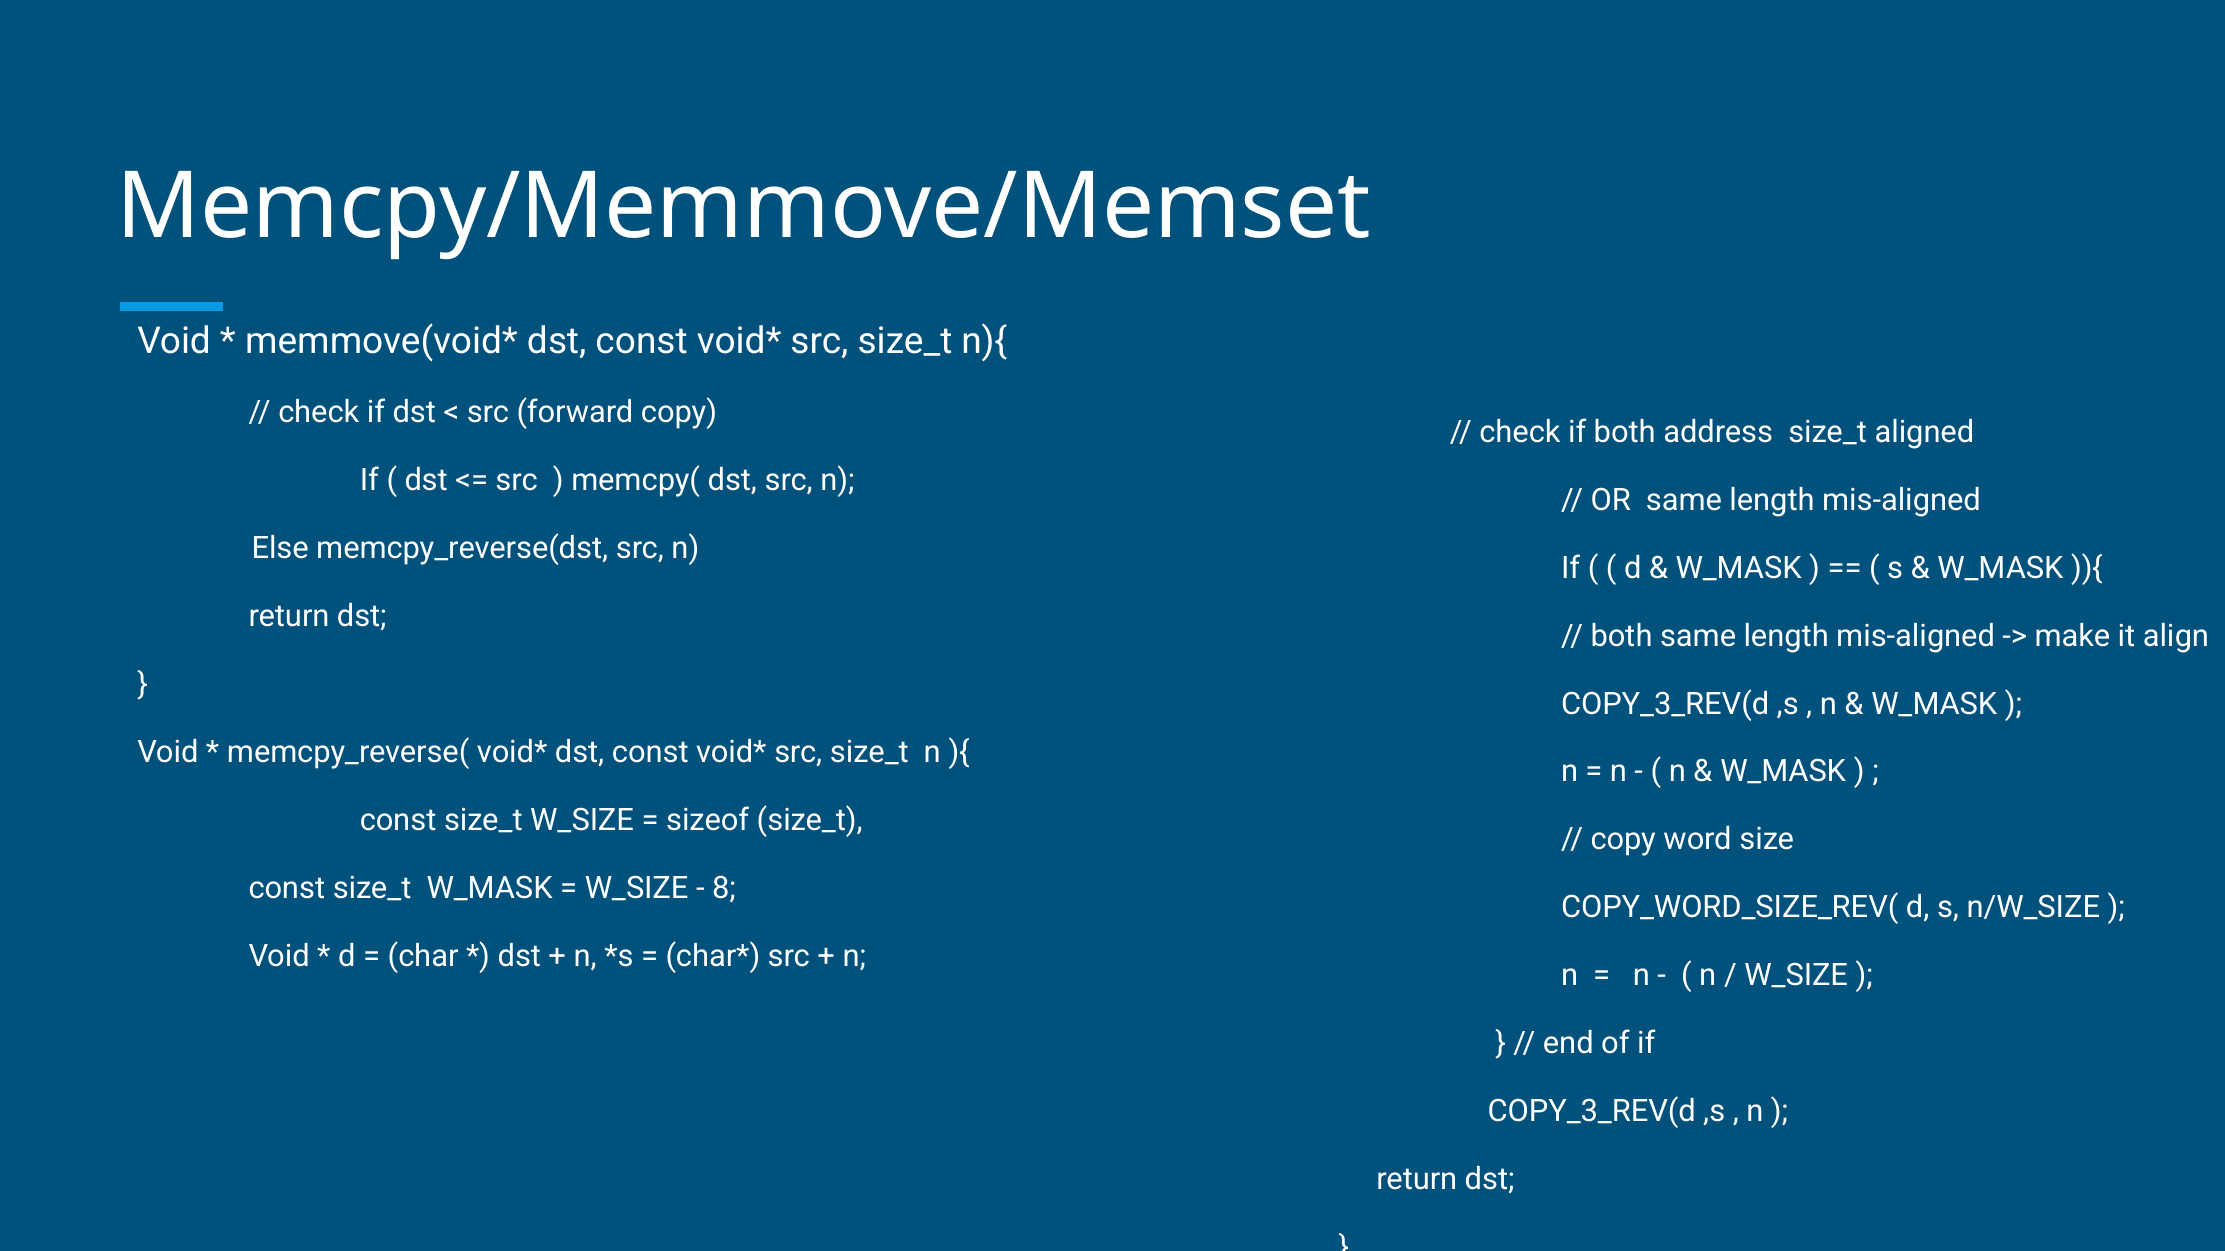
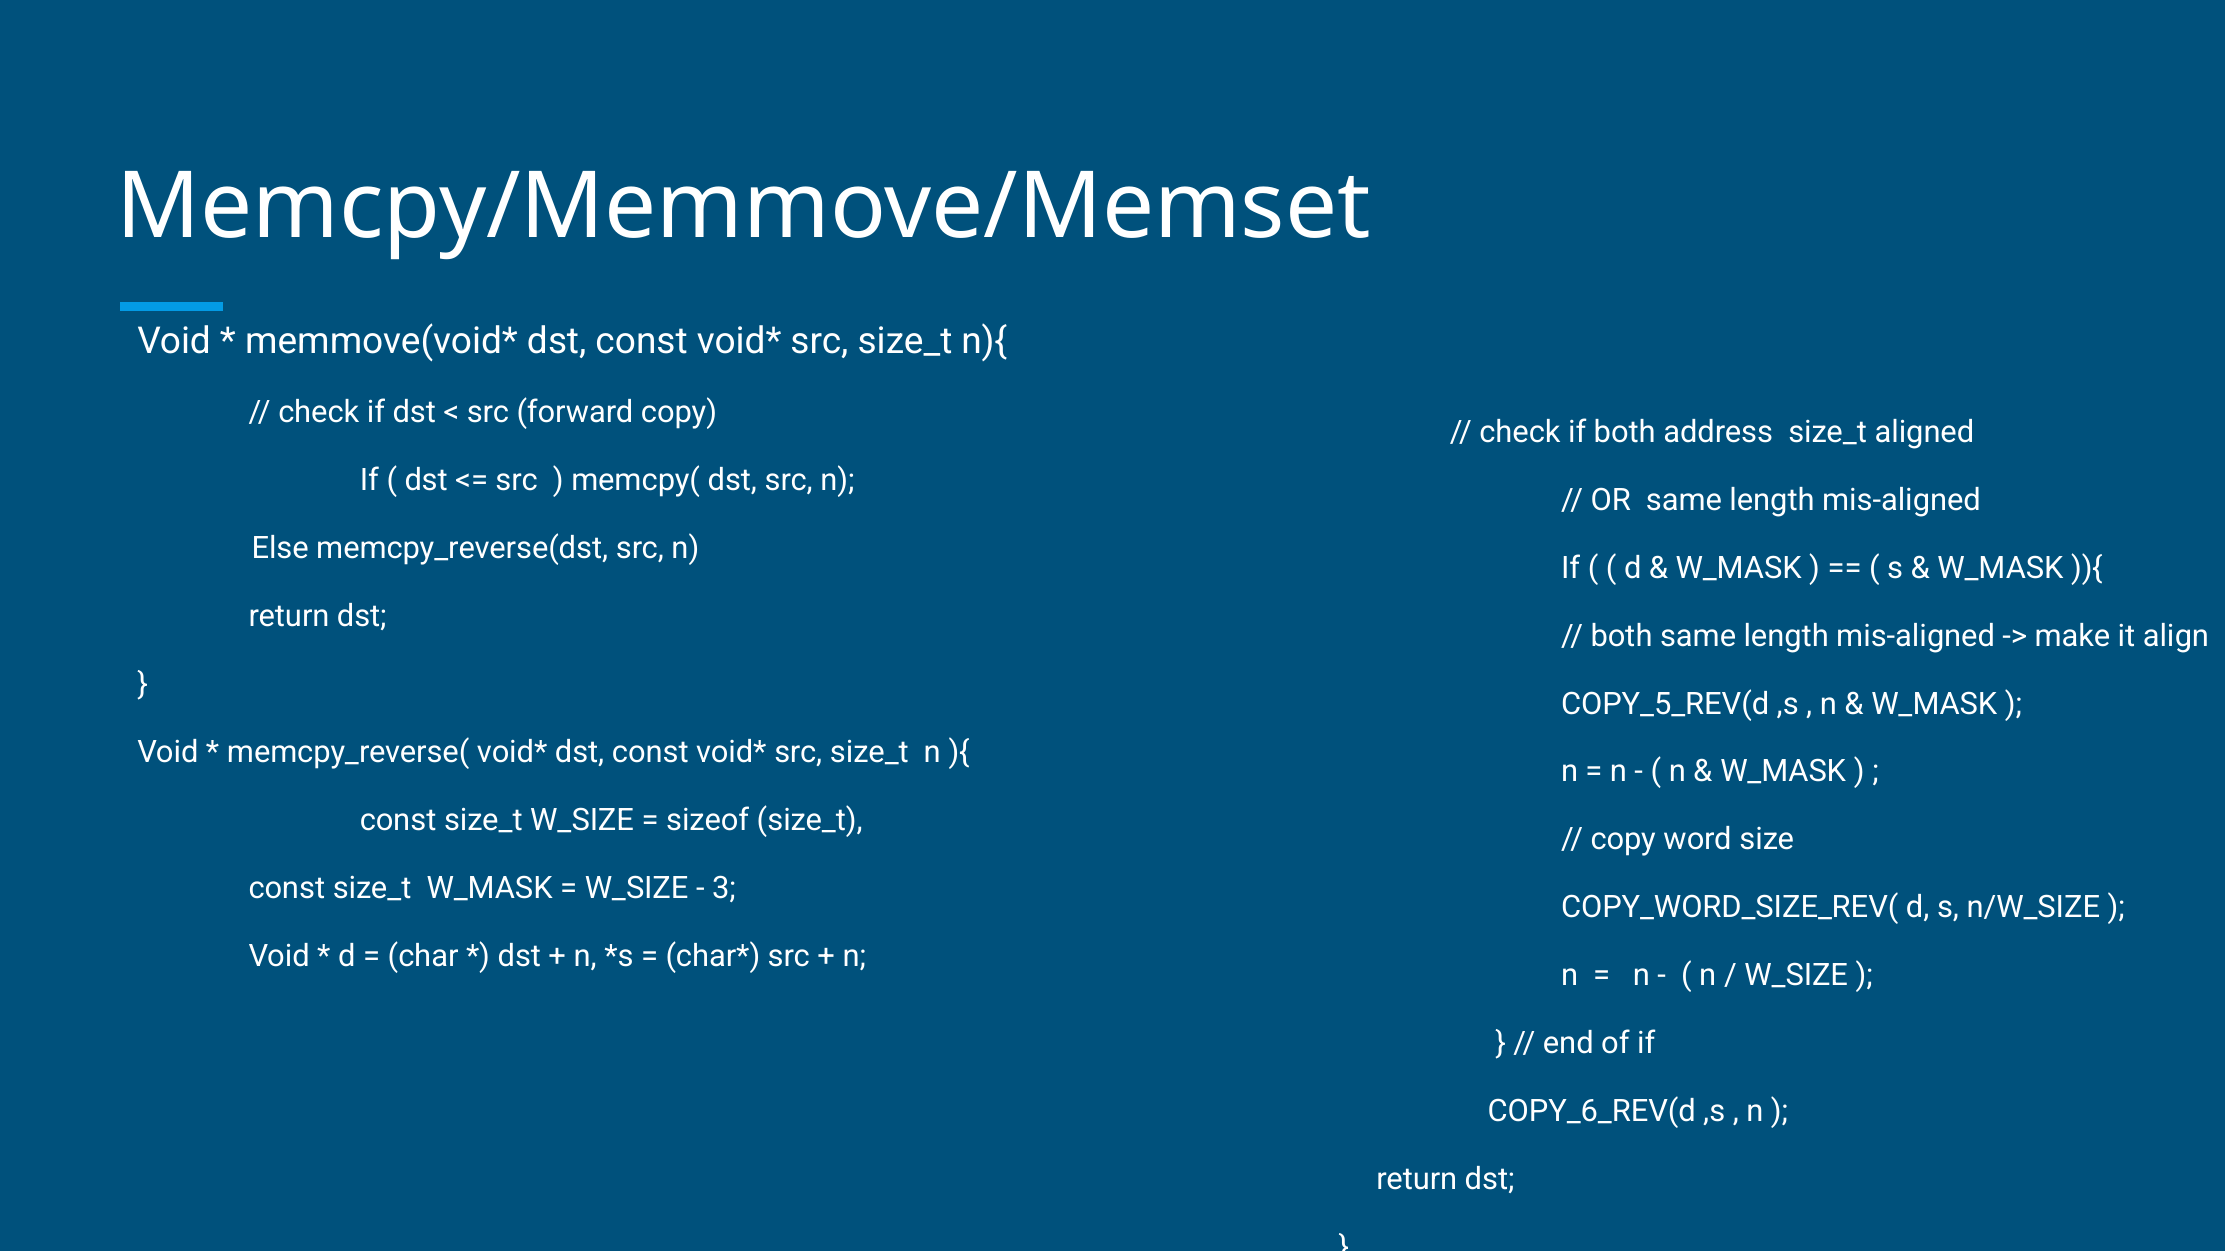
COPY_3_REV(d: COPY_3_REV(d -> COPY_5_REV(d (1665, 704)
8: 8 -> 3 (724, 888)
COPY_3_REV(d: COPY_3_REV(d -> COPY_6_REV(d (1592, 1112)
